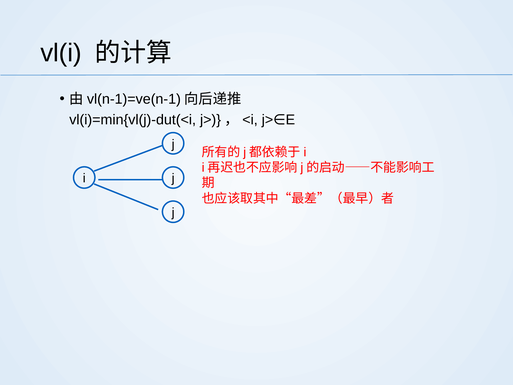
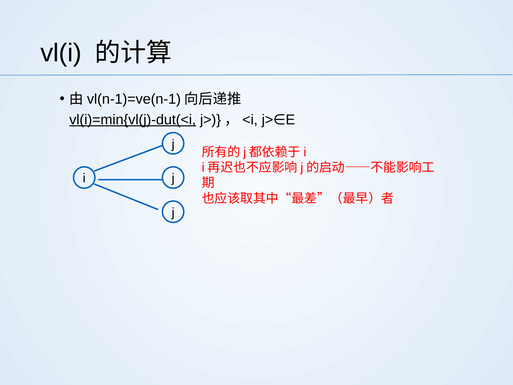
vl(i)=min{vl(j)-dut(<i underline: none -> present (133, 120)
